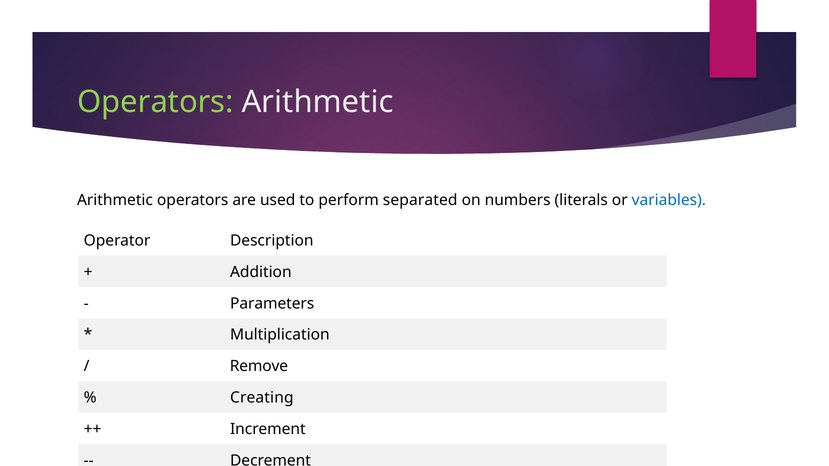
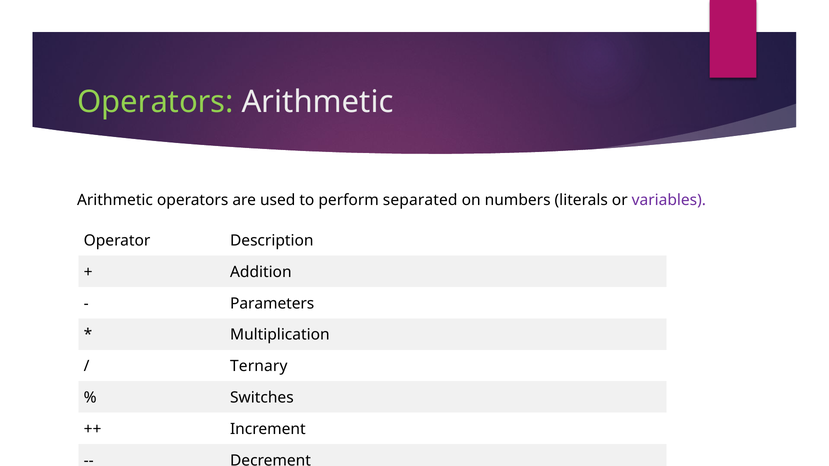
variables colour: blue -> purple (669, 200)
Remove: Remove -> Ternary (259, 367)
Creating: Creating -> Switches (262, 398)
